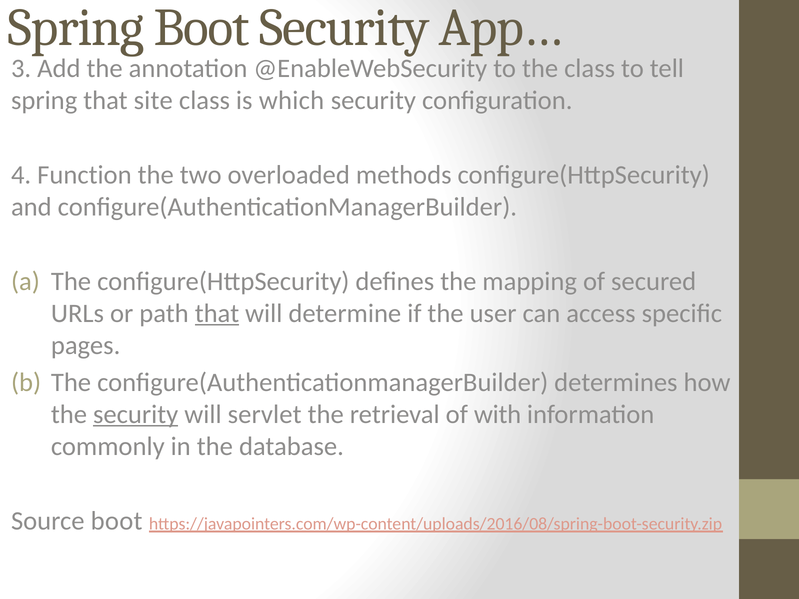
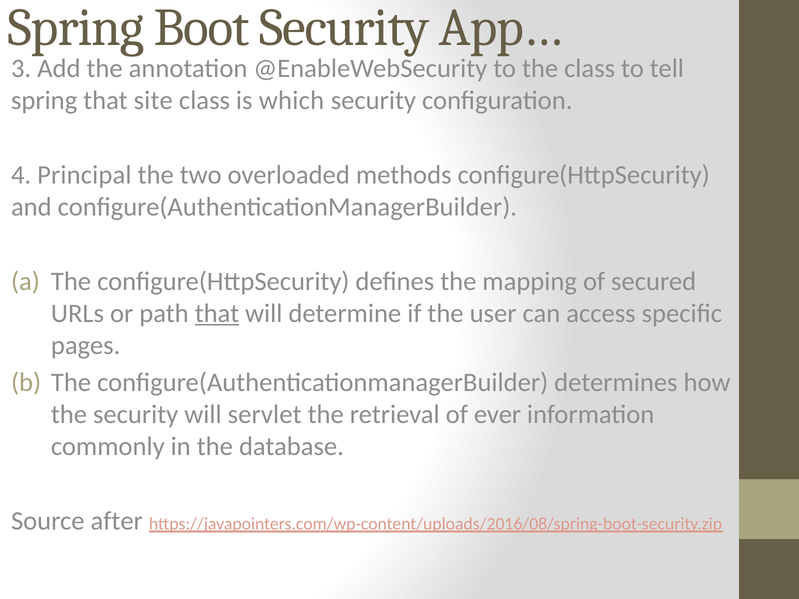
Function: Function -> Principal (84, 175)
security underline: present -> none (136, 415)
with: with -> ever (497, 415)
Source boot: boot -> after (117, 521)
